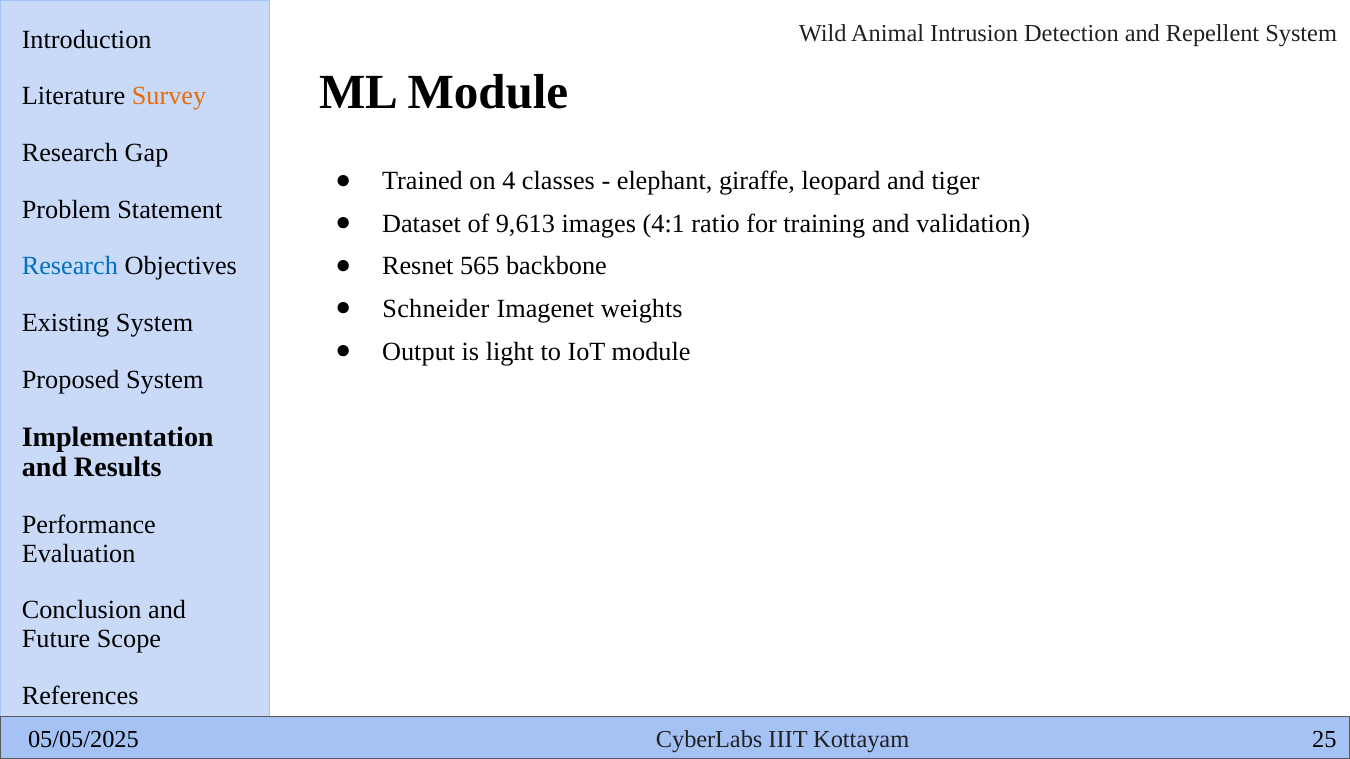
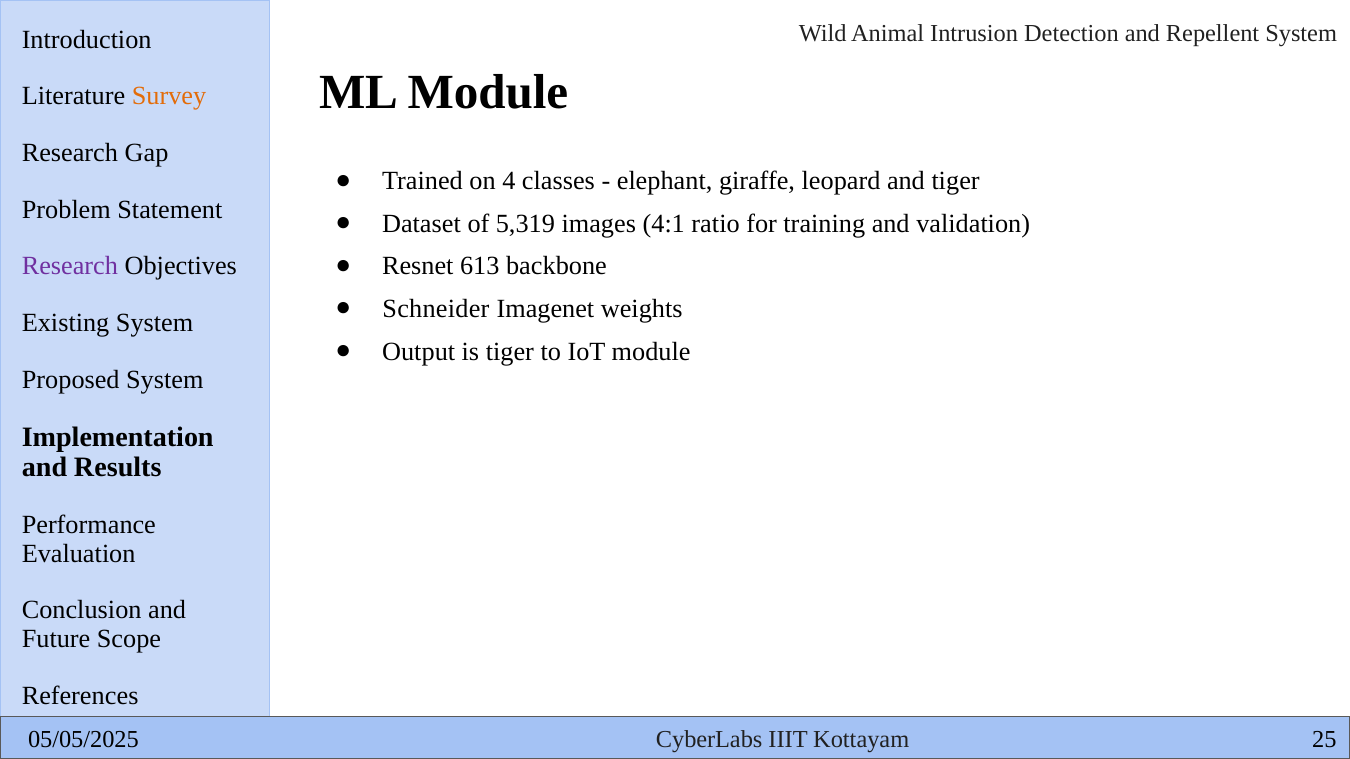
9,613: 9,613 -> 5,319 (525, 224)
565: 565 -> 613 (480, 266)
Research colour: blue -> purple (70, 266)
is light: light -> tiger (510, 352)
